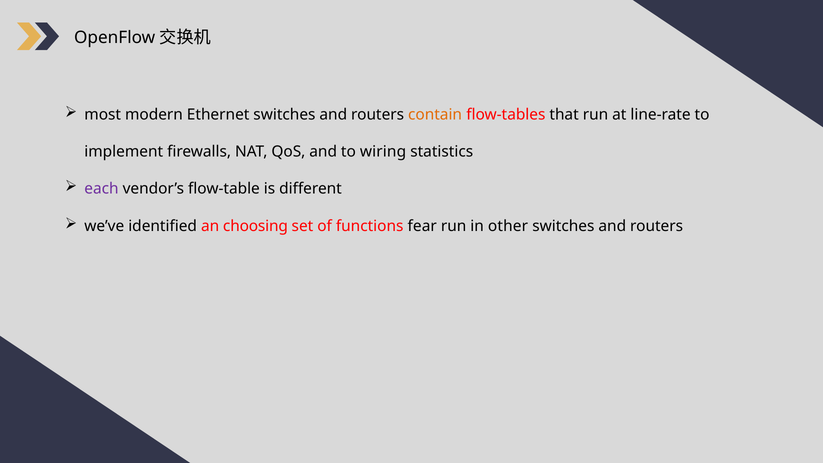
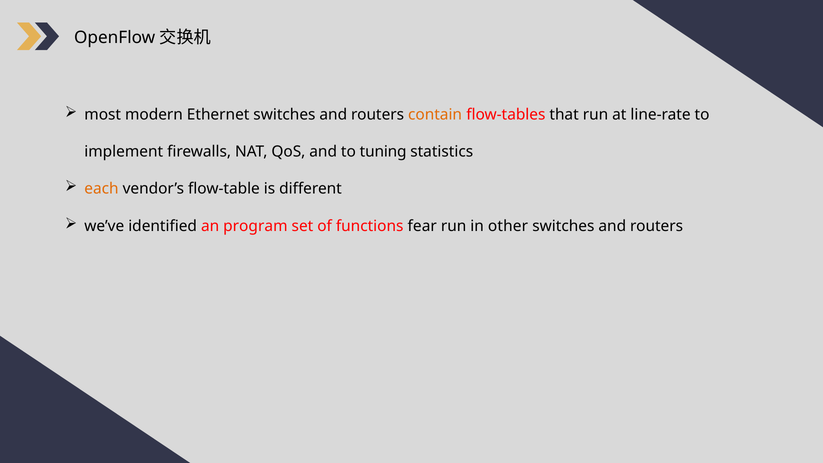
wiring: wiring -> tuning (383, 152)
each colour: purple -> orange (101, 189)
choosing: choosing -> program (255, 226)
